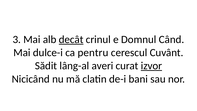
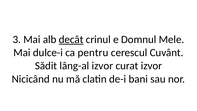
Când: Când -> Mele (172, 39)
lâng-al averi: averi -> izvor (102, 66)
izvor underline: present -> none (151, 66)
